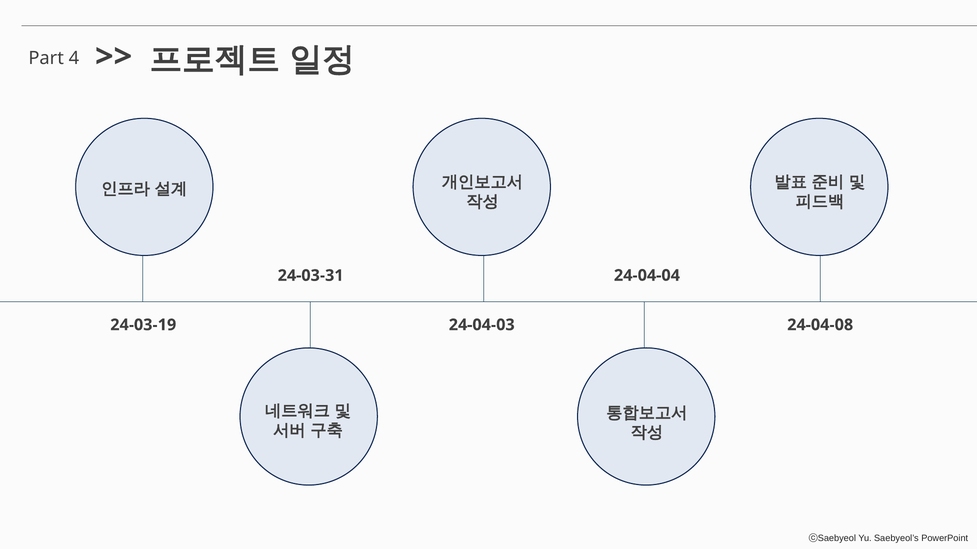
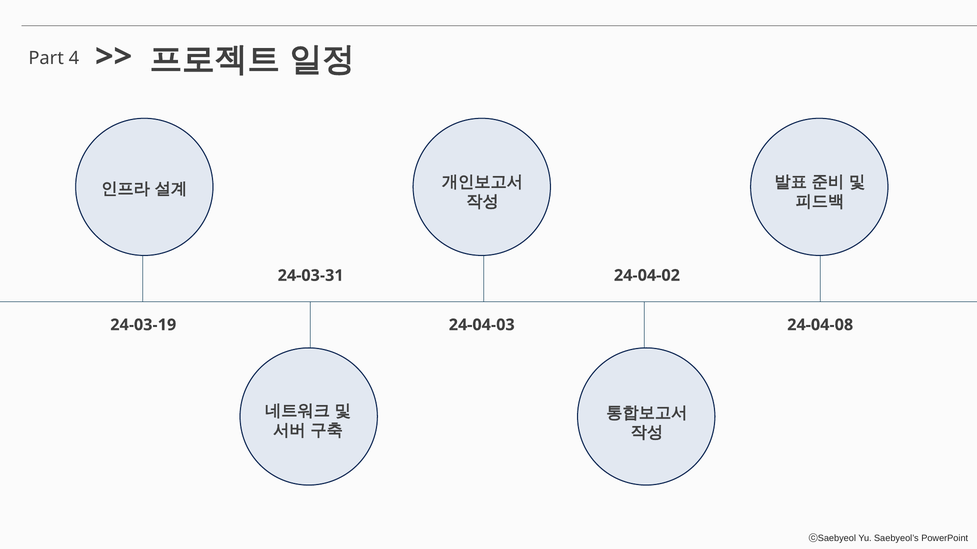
24-04-04: 24-04-04 -> 24-04-02 (647, 276)
